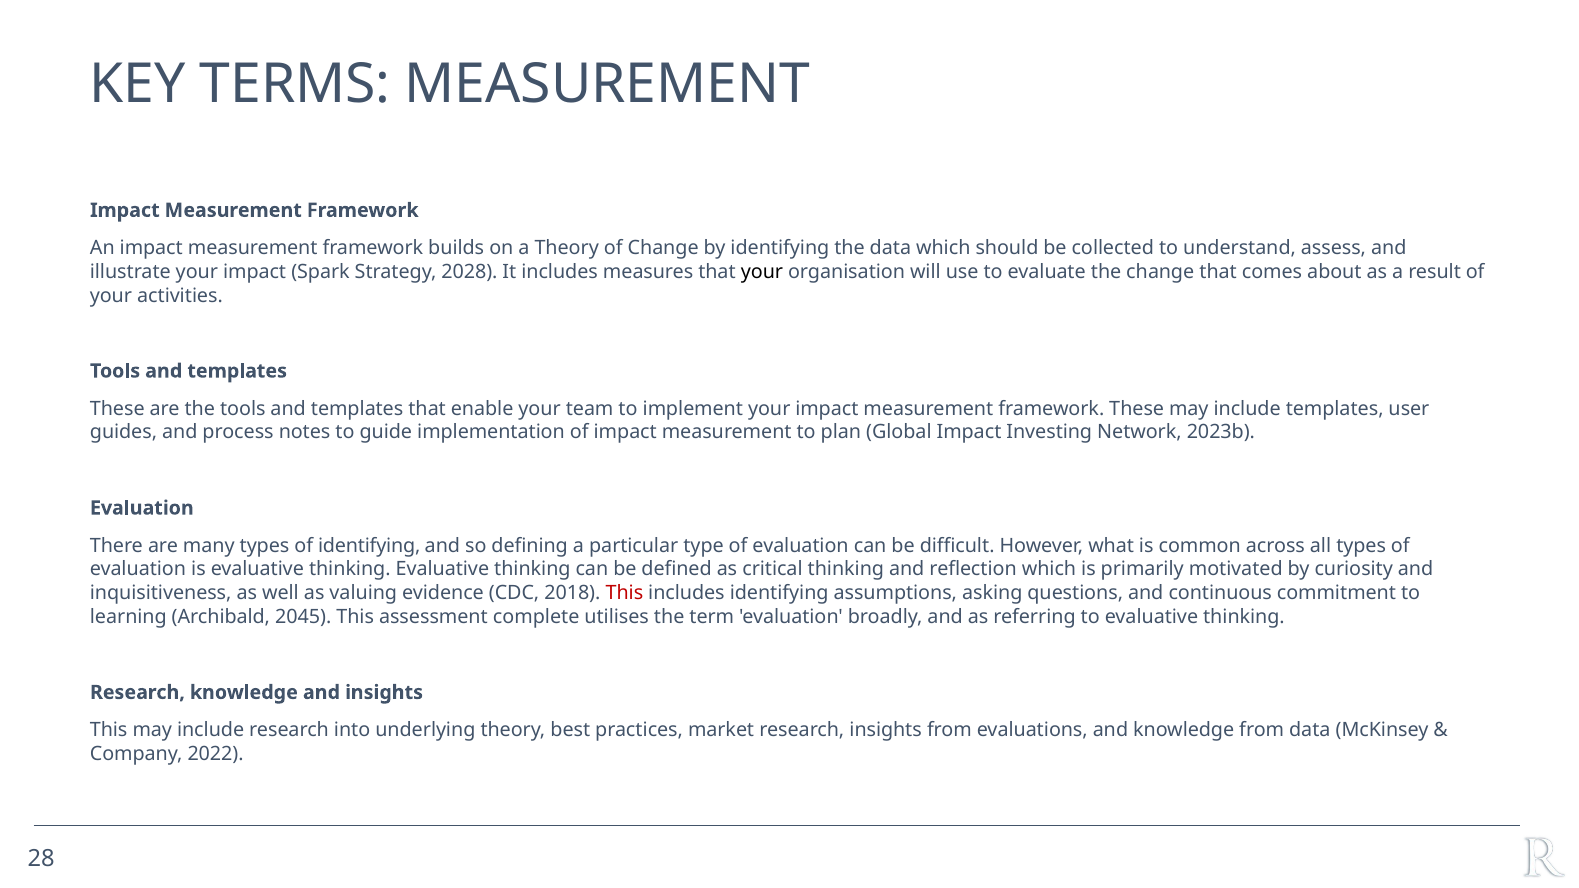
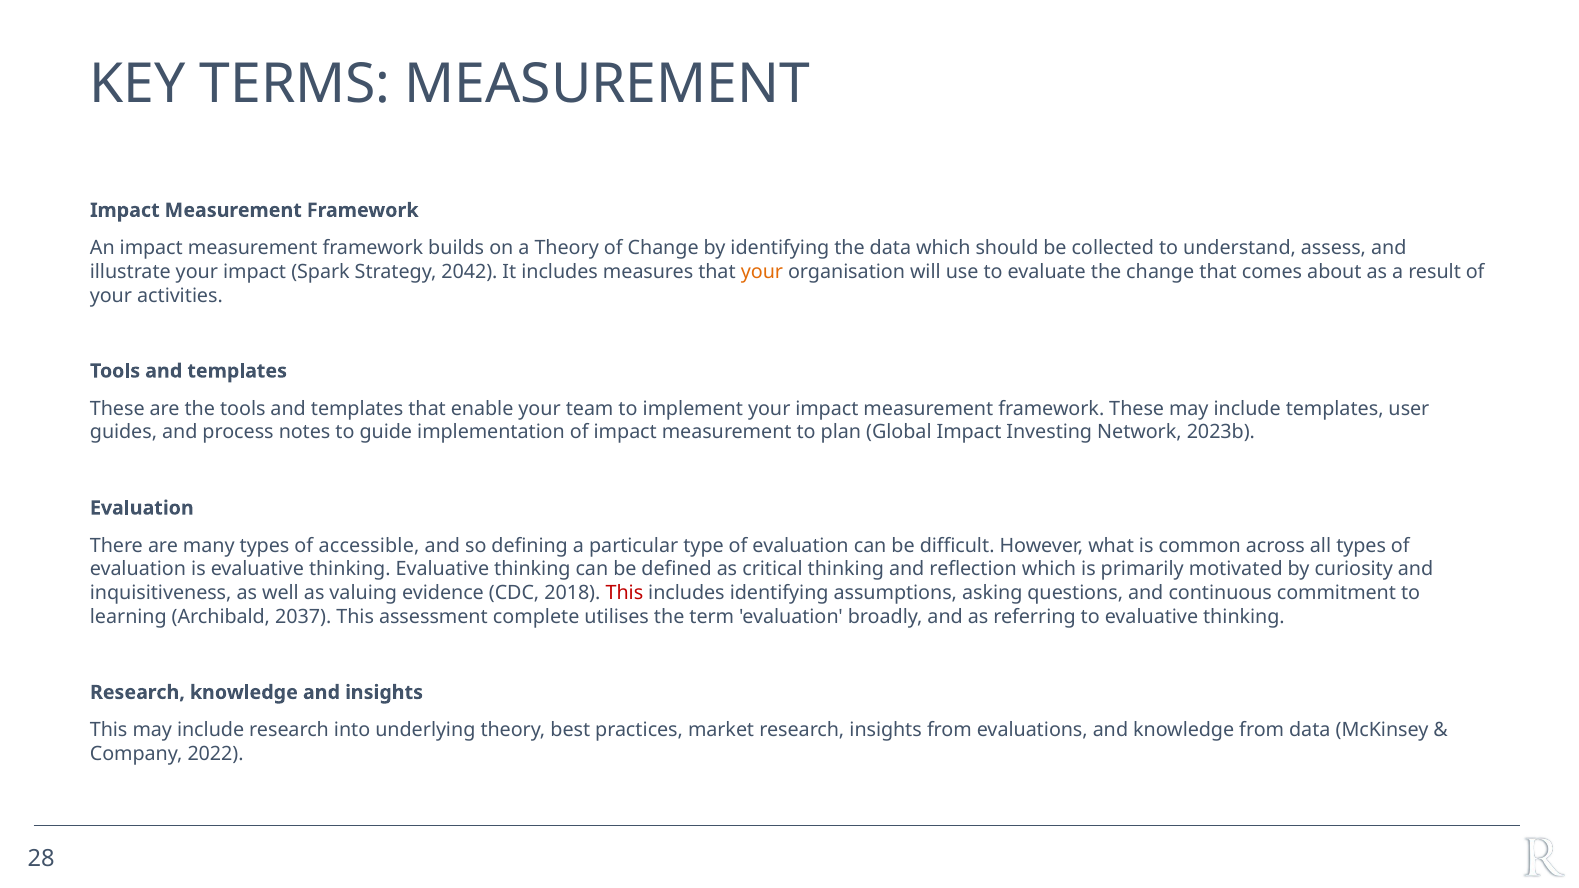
2028: 2028 -> 2042 (469, 272)
your colour: black -> orange (762, 272)
of identifying: identifying -> accessible (369, 546)
2045: 2045 -> 2037 (303, 617)
